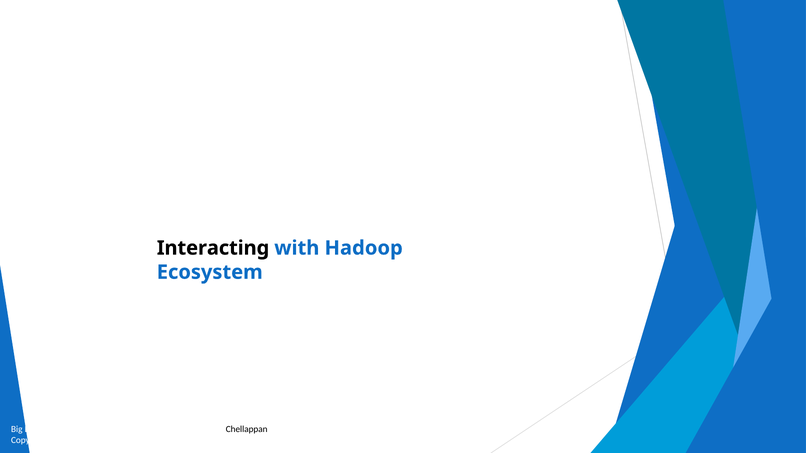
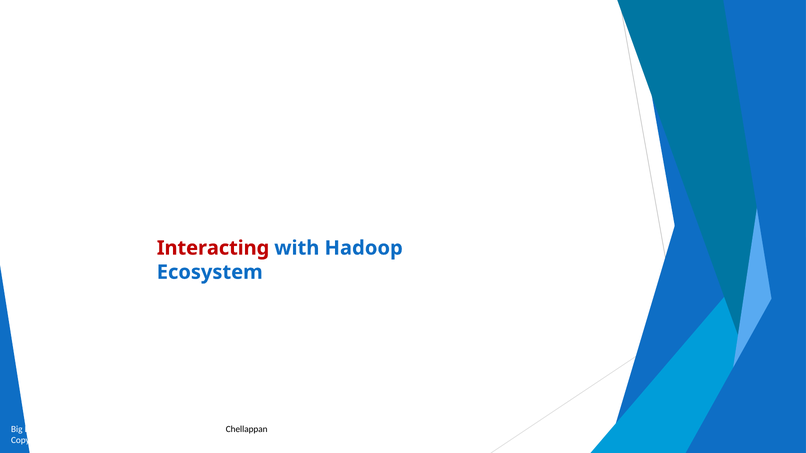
Interacting colour: black -> red (213, 248)
